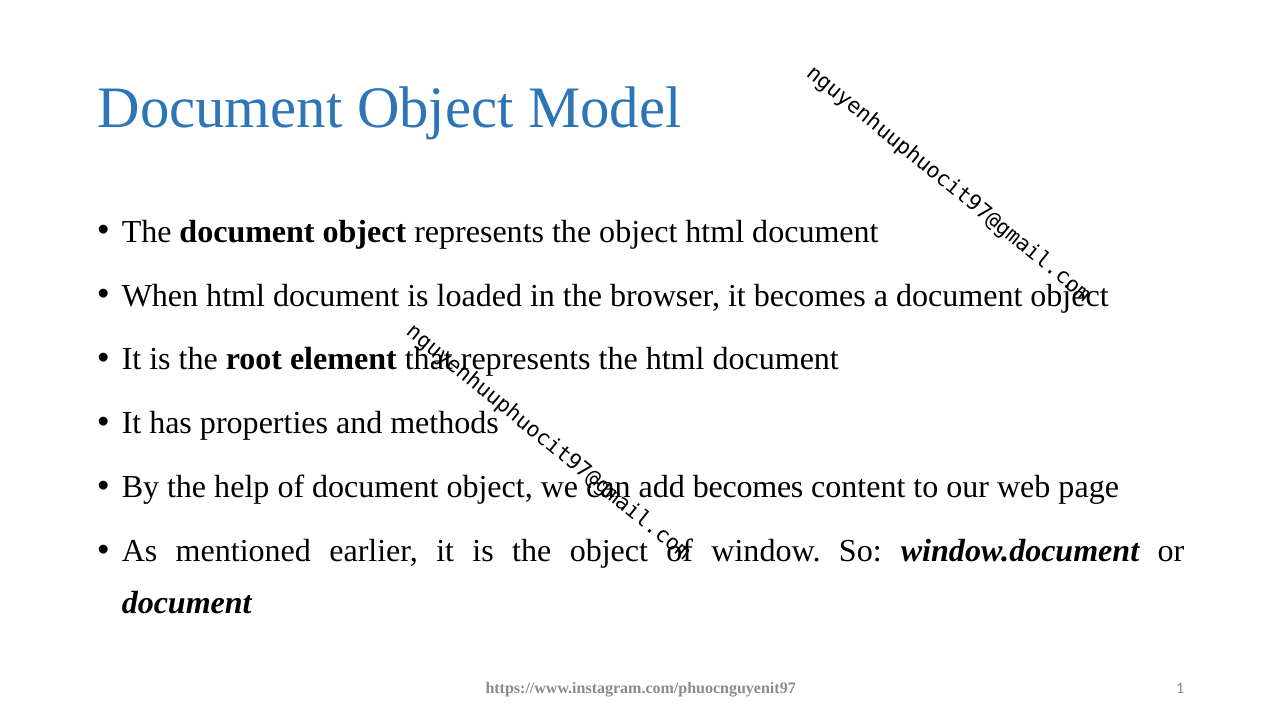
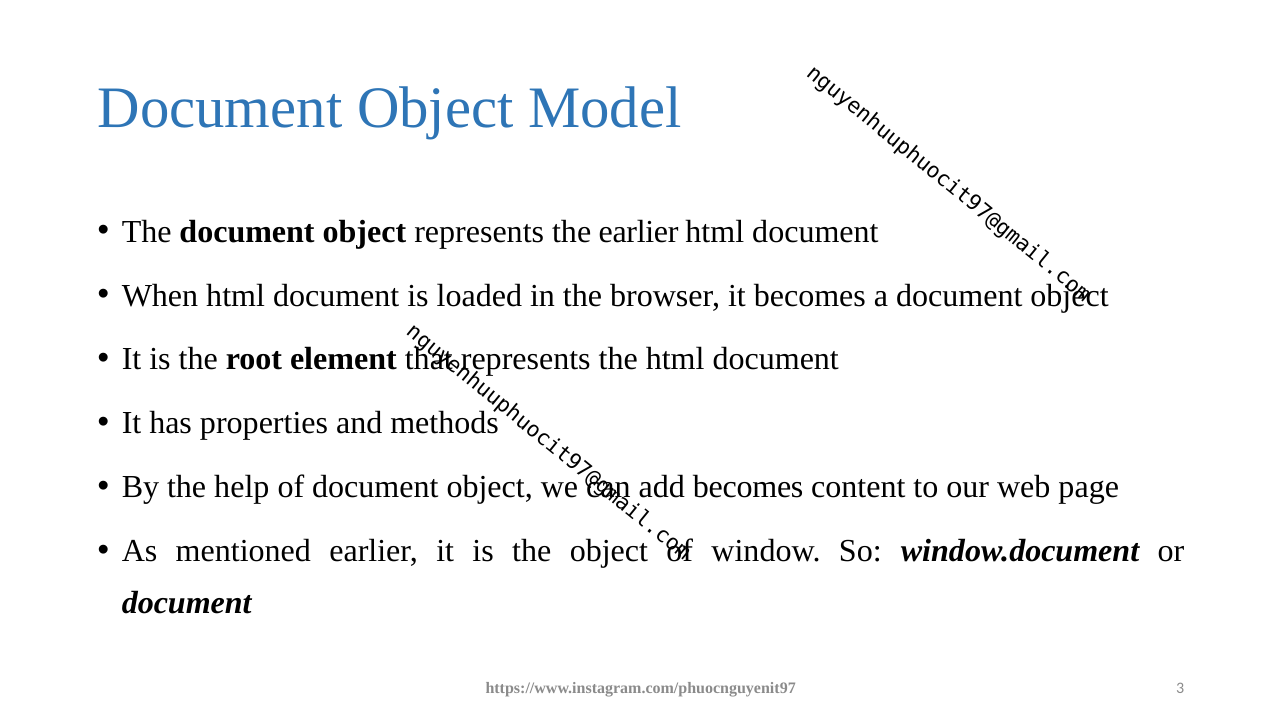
represents the object: object -> earlier (639, 232)
1: 1 -> 3 (1180, 689)
